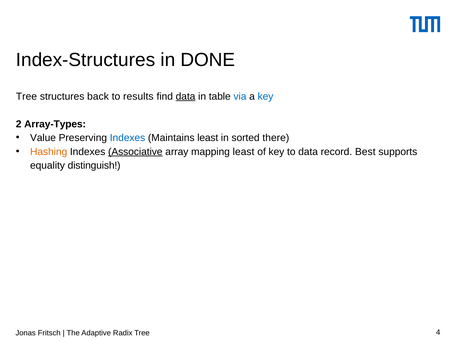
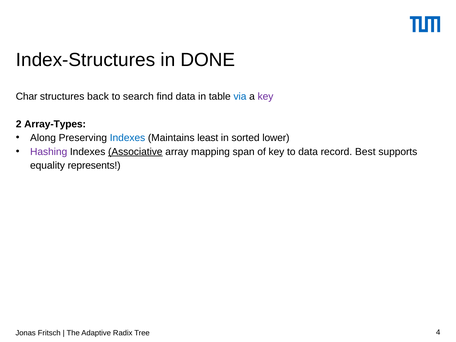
Tree: Tree -> Char (27, 96)
results: results -> search (138, 96)
data underline: present -> none (186, 96)
key colour: blue -> purple (265, 96)
Value: Value -> Along (43, 138)
there: there -> lower (276, 138)
Hashing colour: orange -> purple (49, 152)
mapping least: least -> span (244, 152)
distinguish: distinguish -> represents (94, 166)
